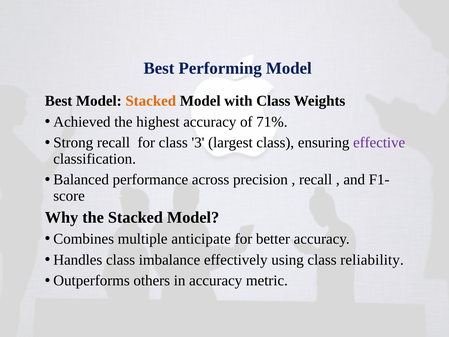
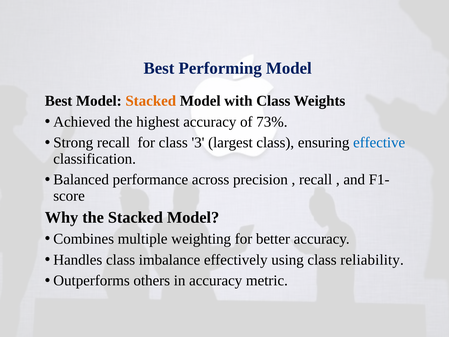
71%: 71% -> 73% (272, 122)
effective colour: purple -> blue (379, 143)
anticipate: anticipate -> weighting (201, 239)
